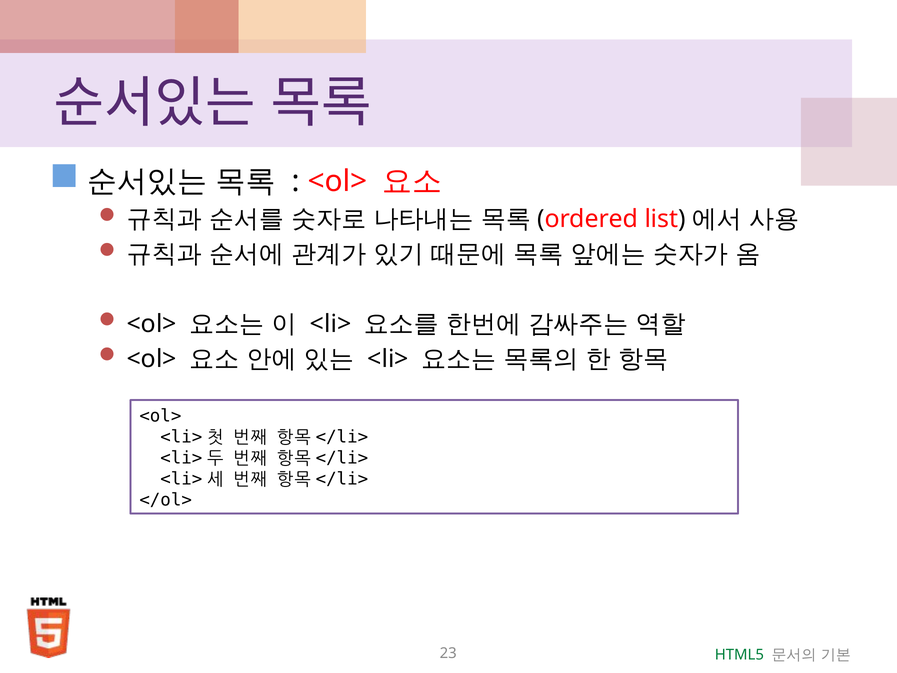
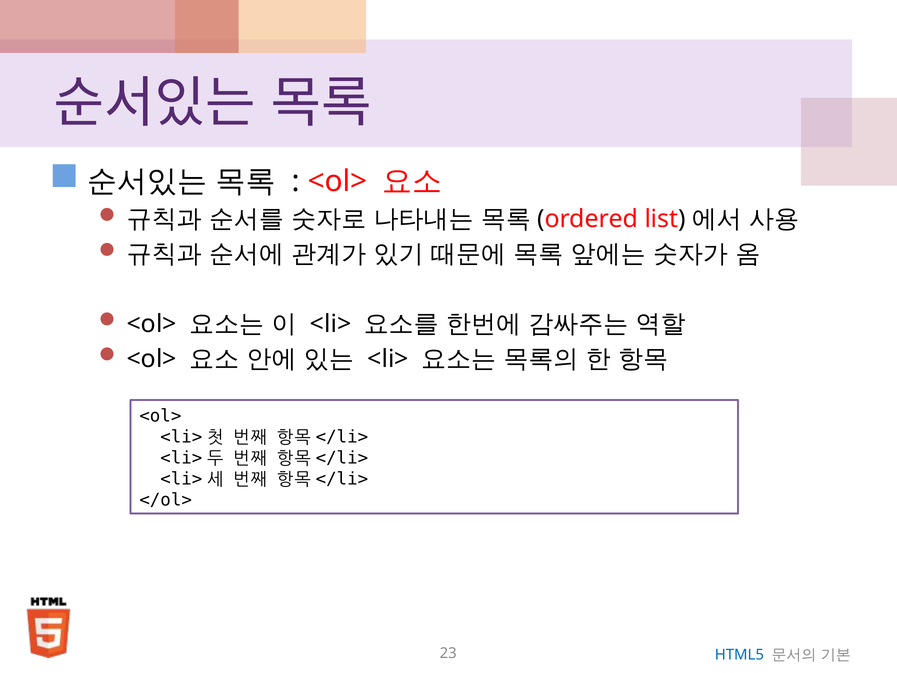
HTML5 colour: green -> blue (739, 654)
